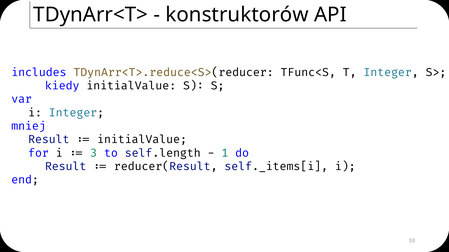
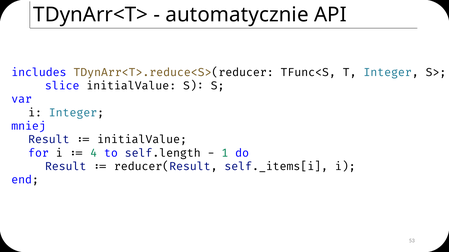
konstruktorów: konstruktorów -> automatycznie (237, 15)
kiedy: kiedy -> slice (62, 86)
3: 3 -> 4 (94, 153)
